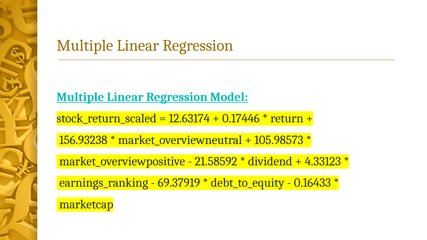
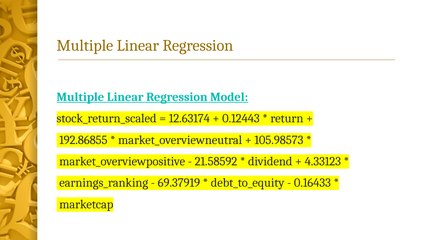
0.17446: 0.17446 -> 0.12443 (241, 119)
156.93238: 156.93238 -> 192.86855 (83, 140)
